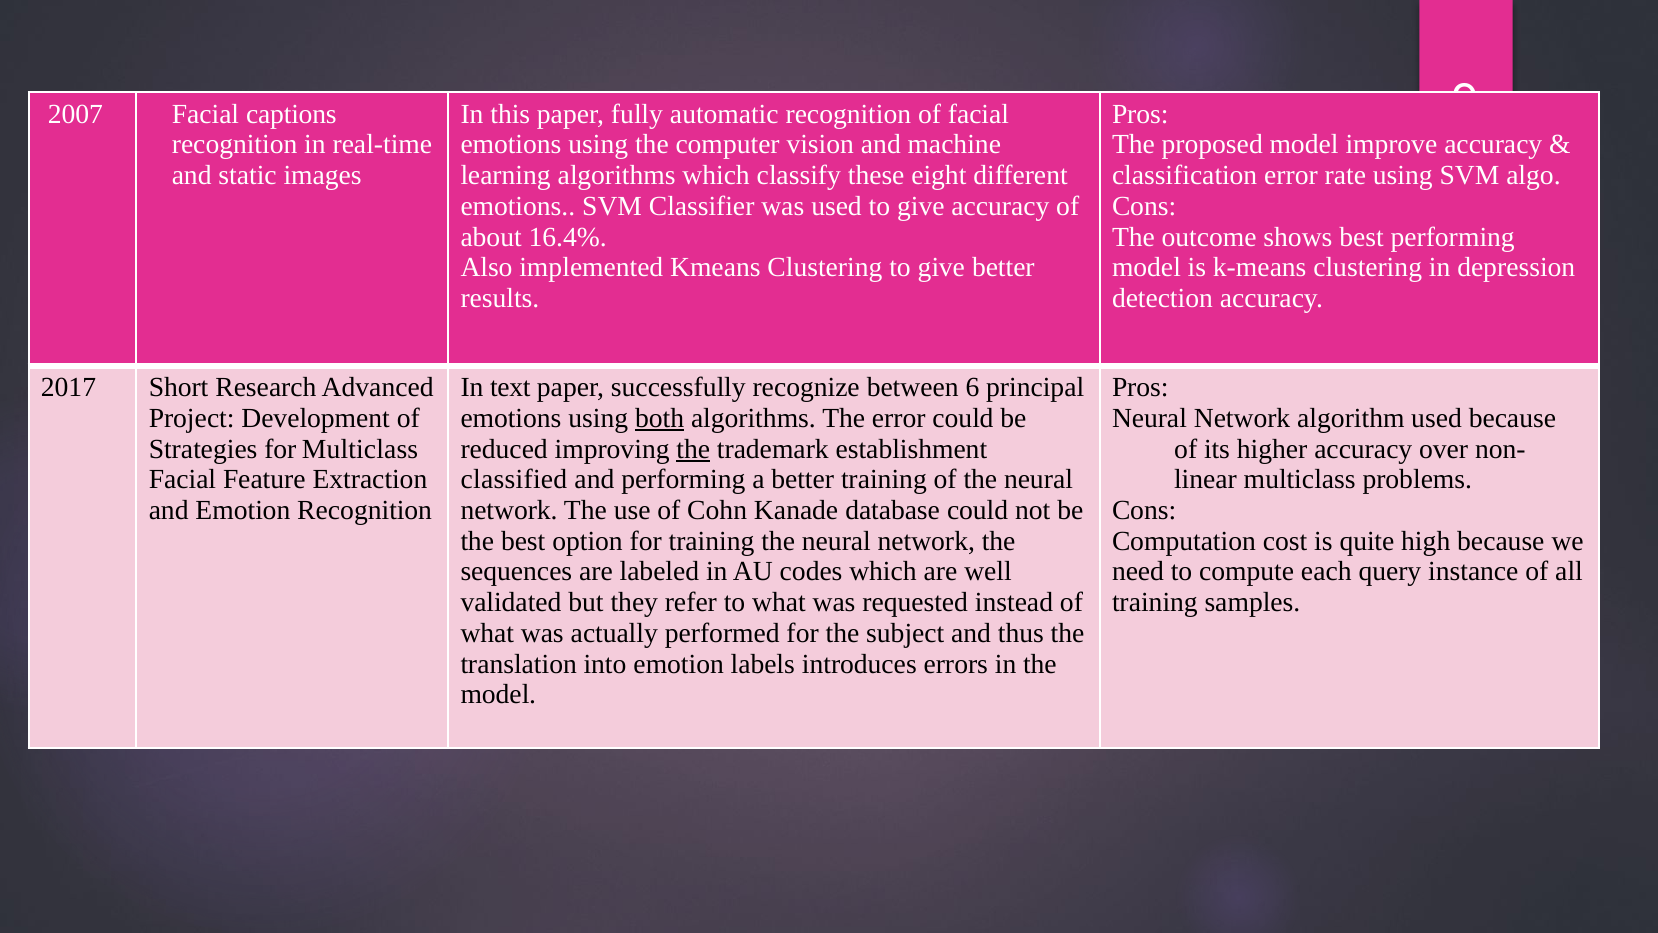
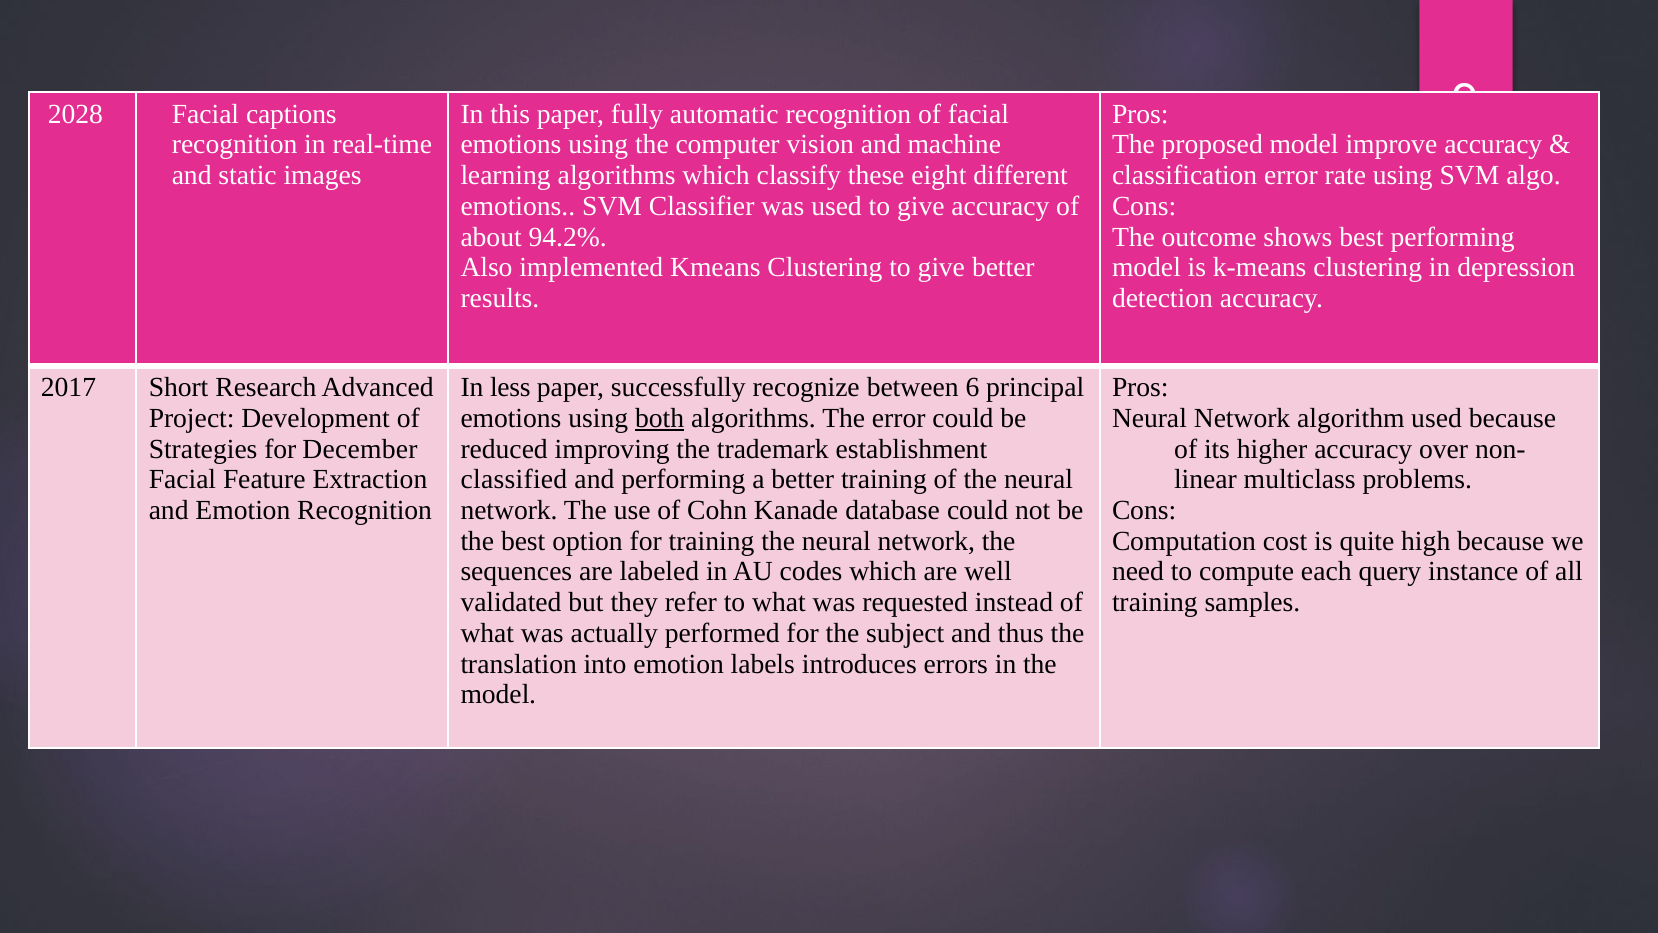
2007: 2007 -> 2028 (75, 114)
16.4%: 16.4% -> 94.2% (568, 237)
text: text -> less (510, 388)
for Multiclass: Multiclass -> December (360, 449)
the underline: present -> none (693, 449)
